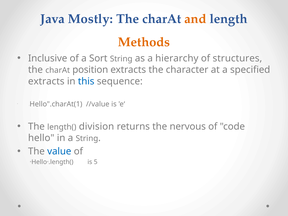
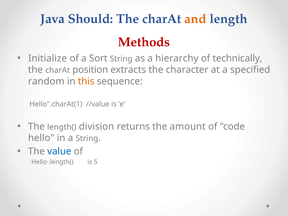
Mostly: Mostly -> Should (91, 19)
Methods colour: orange -> red (144, 42)
Inclusive: Inclusive -> Initialize (48, 58)
structures: structures -> technically (237, 58)
extracts: extracts -> random (46, 81)
this colour: blue -> orange (86, 81)
nervous: nervous -> amount (188, 126)
